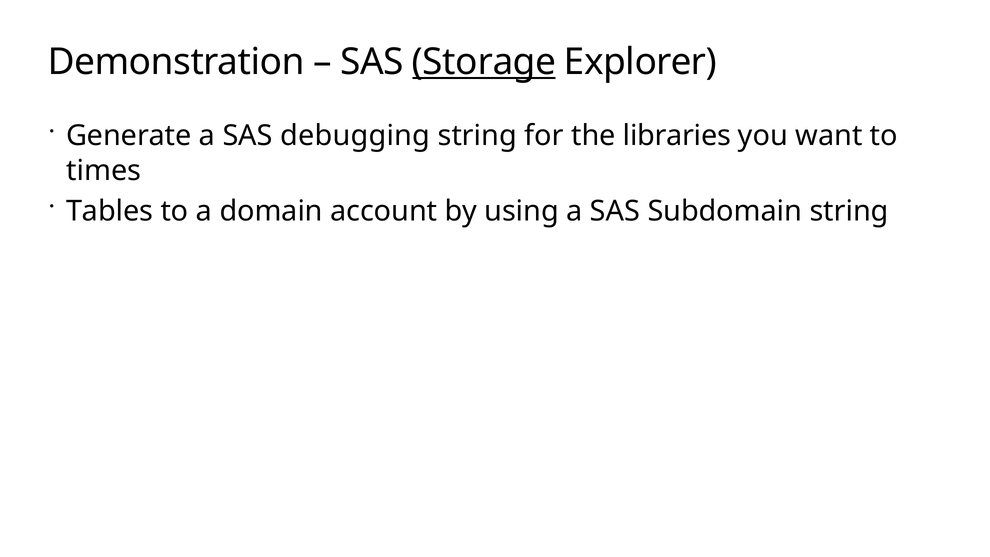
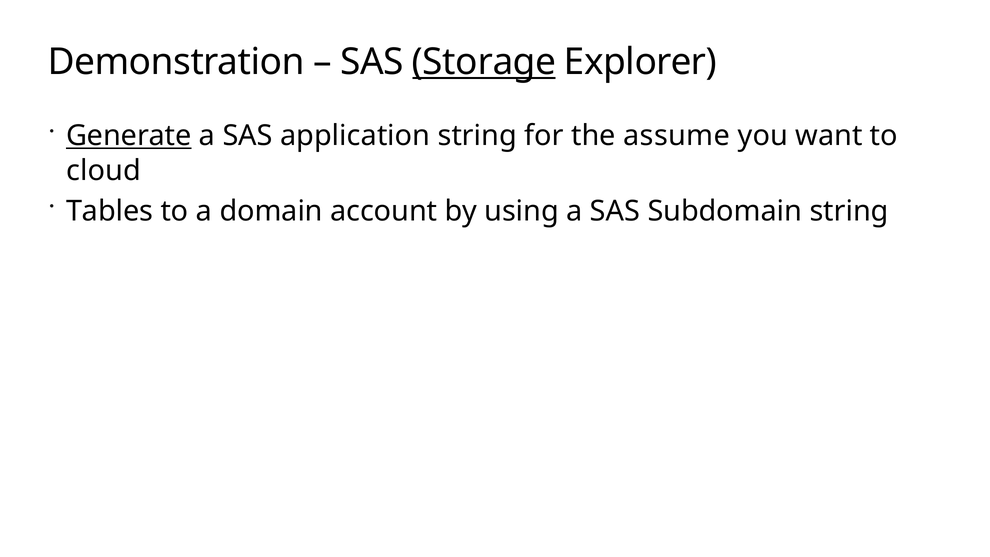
Generate underline: none -> present (129, 136)
debugging: debugging -> application (355, 136)
libraries: libraries -> assume (677, 136)
times: times -> cloud (104, 171)
